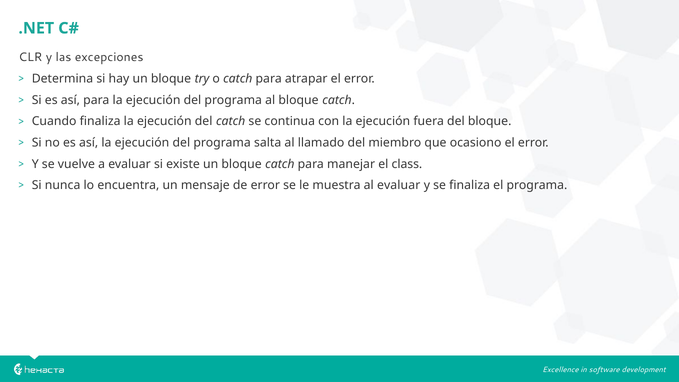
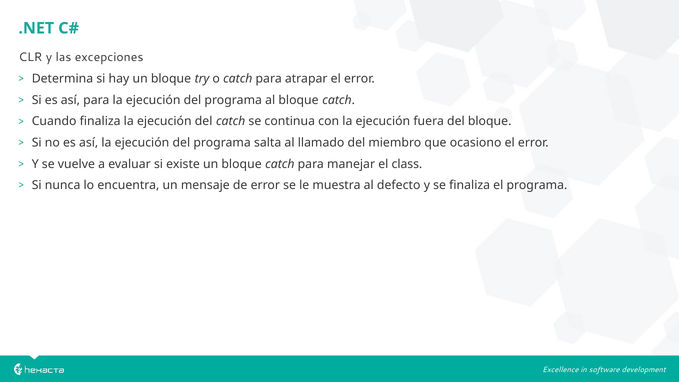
al evaluar: evaluar -> defecto (399, 185)
